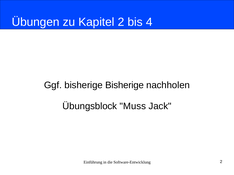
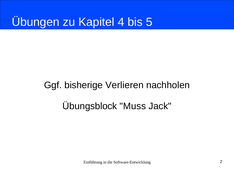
Kapitel 2: 2 -> 4 (121, 22)
4: 4 -> 5 (149, 22)
bisherige Bisherige: Bisherige -> Verlieren (124, 85)
